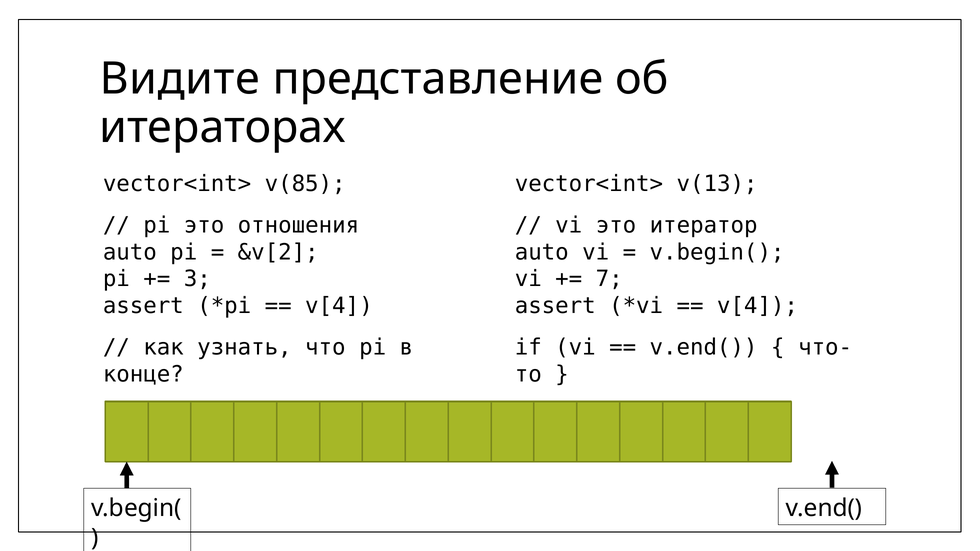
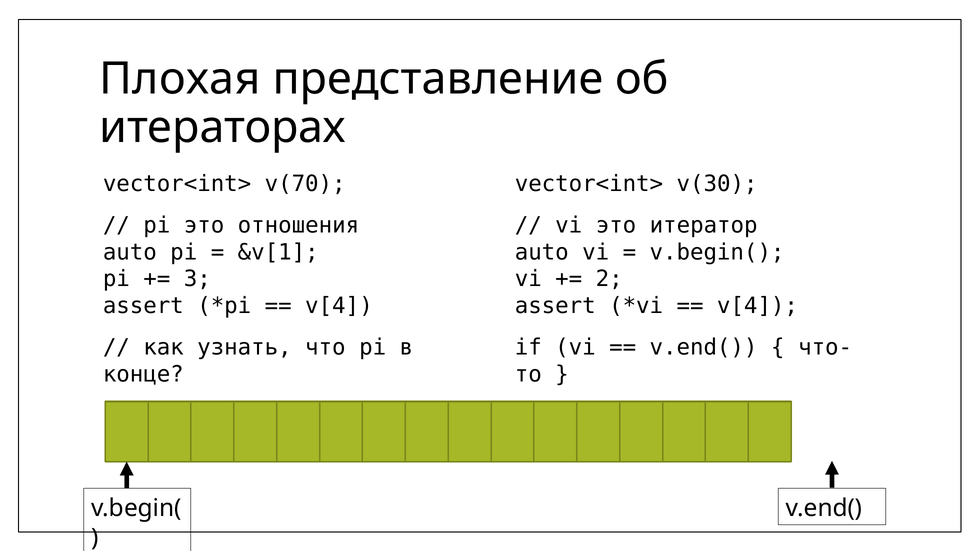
Видите: Видите -> Плохая (180, 79)
v(85: v(85 -> v(70 (305, 184)
v(13: v(13 -> v(30 (717, 184)
&v[2: &v[2 -> &v[1 (278, 252)
7: 7 -> 2 (609, 279)
